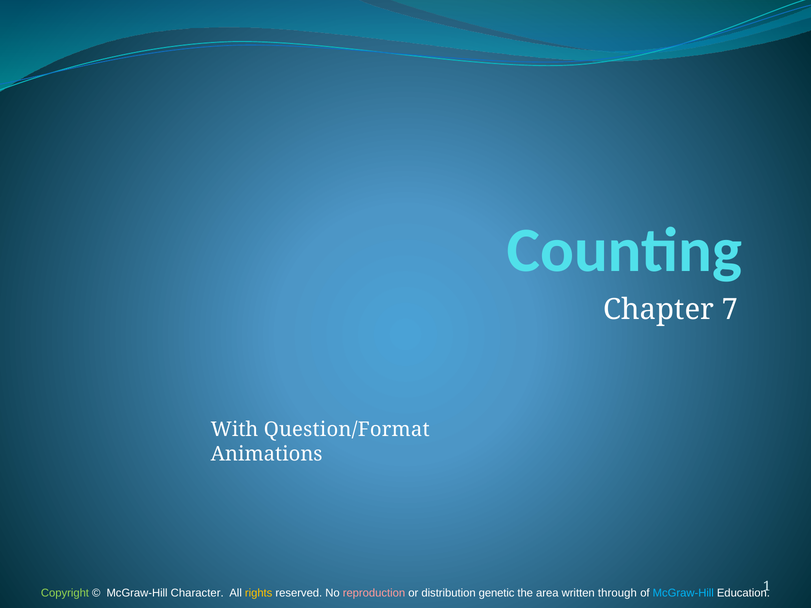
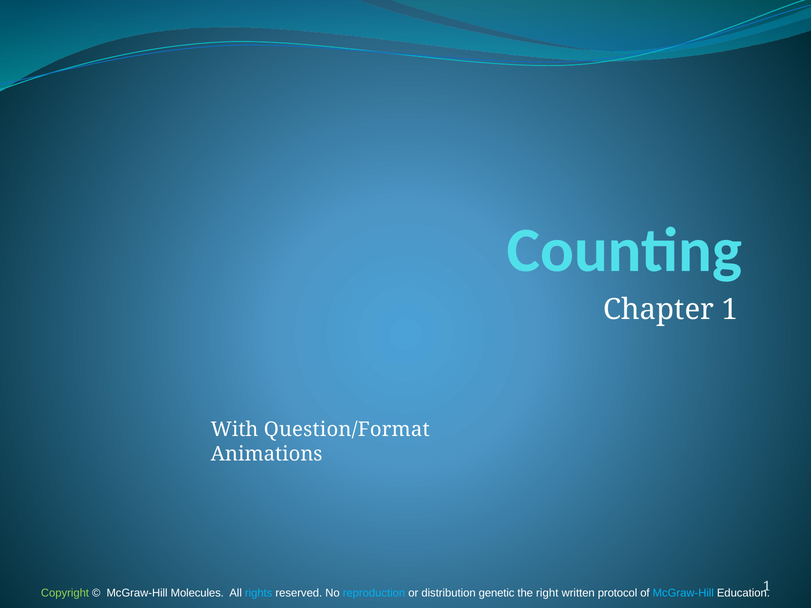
Chapter 7: 7 -> 1 (730, 310)
Character: Character -> Molecules (197, 593)
rights colour: yellow -> light blue (259, 593)
reproduction colour: pink -> light blue (374, 593)
area: area -> right (547, 593)
through: through -> protocol (618, 593)
